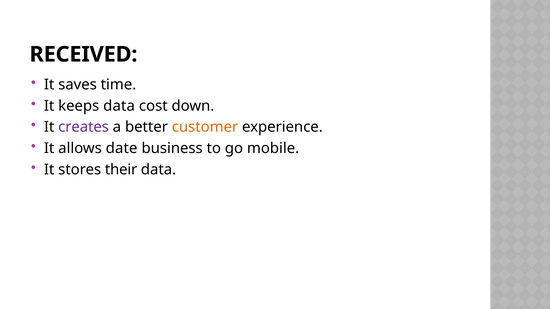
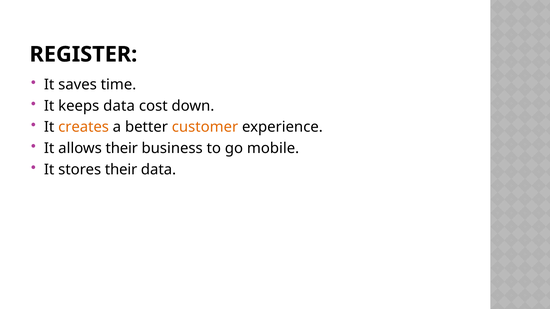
RECEIVED: RECEIVED -> REGISTER (83, 54)
creates colour: purple -> orange (84, 127)
allows date: date -> their (122, 149)
